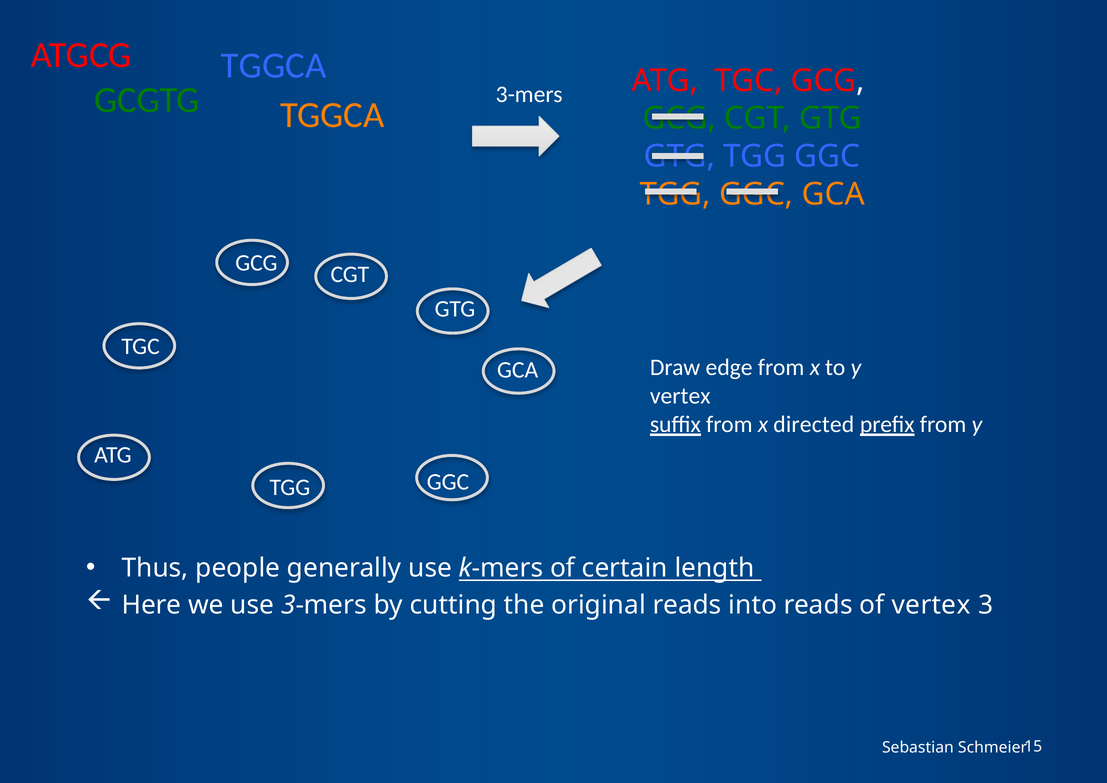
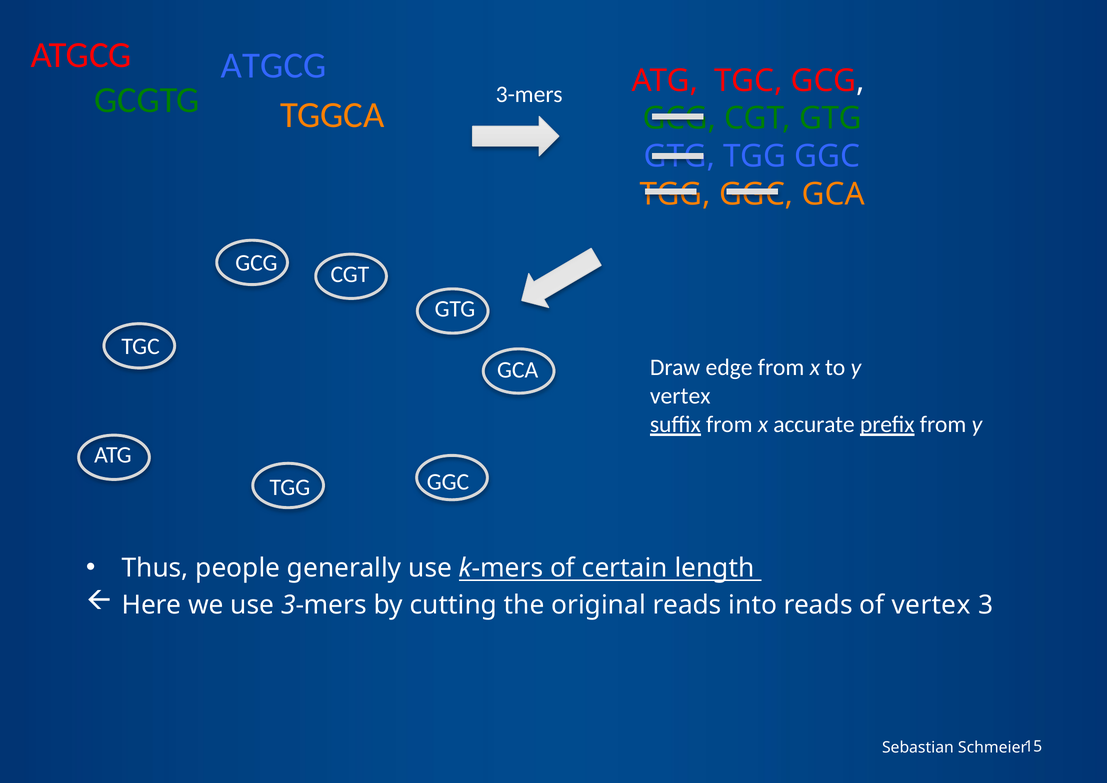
TGGCA: TGGCA -> ATGCG (274, 66)
directed: directed -> accurate (814, 425)
